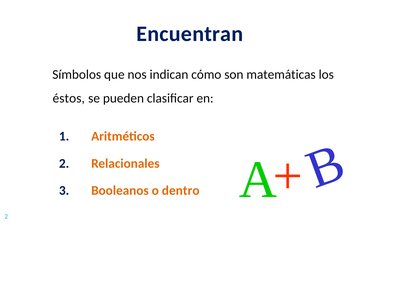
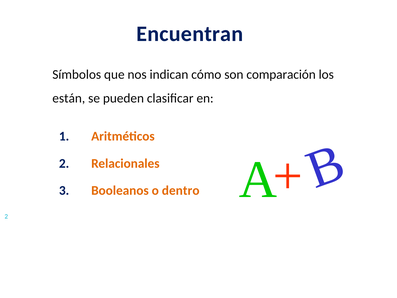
matemáticas: matemáticas -> comparación (281, 74)
éstos: éstos -> están (69, 98)
